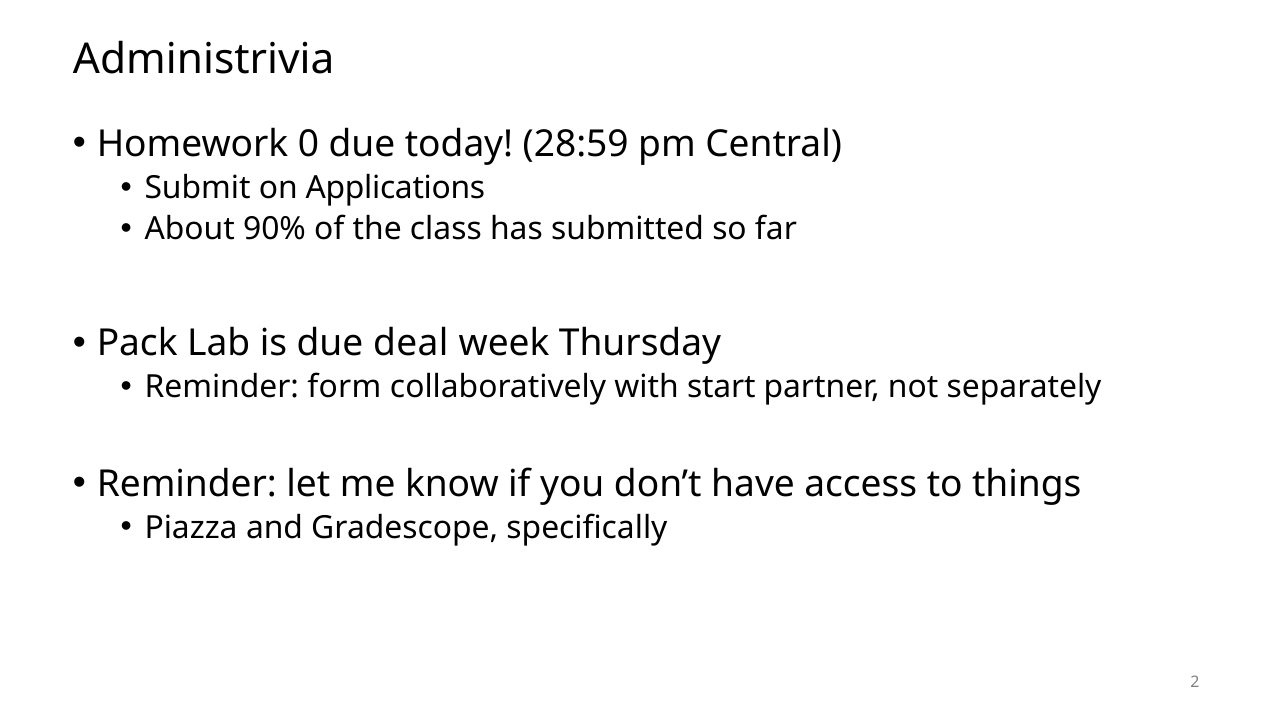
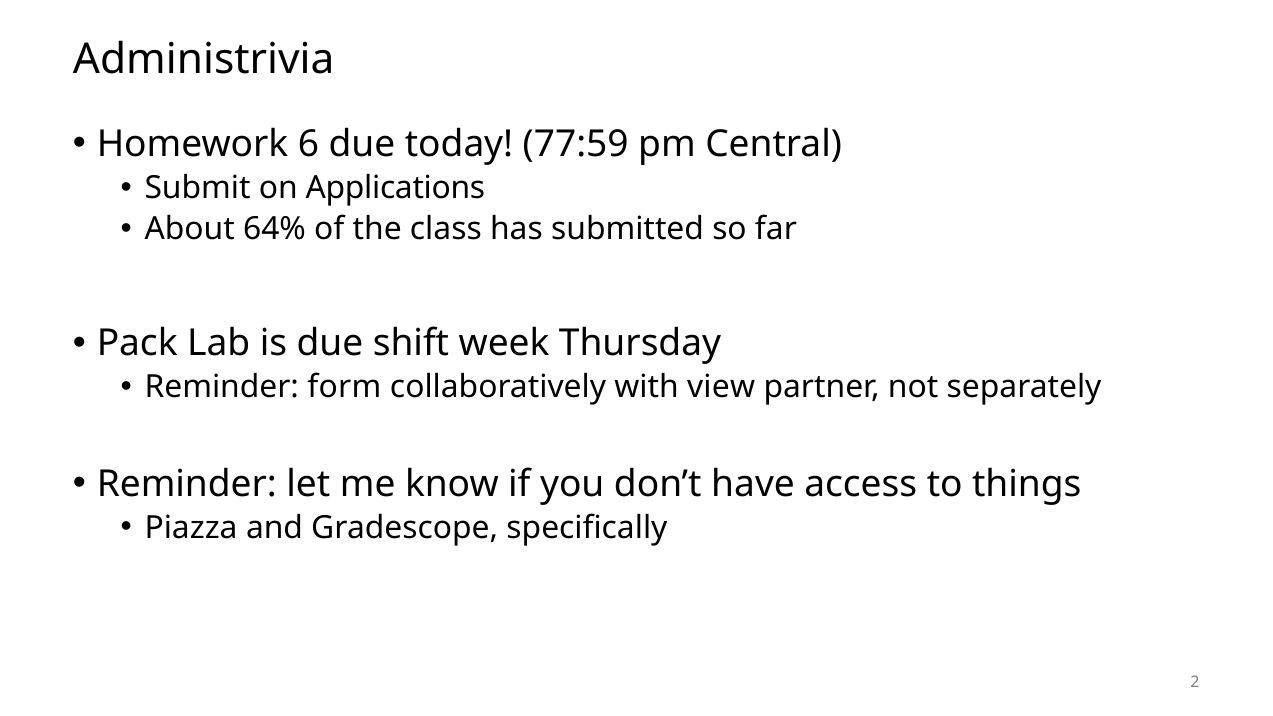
0: 0 -> 6 (308, 144)
28:59: 28:59 -> 77:59 (576, 144)
90%: 90% -> 64% (274, 229)
deal: deal -> shift (411, 343)
start: start -> view (721, 387)
